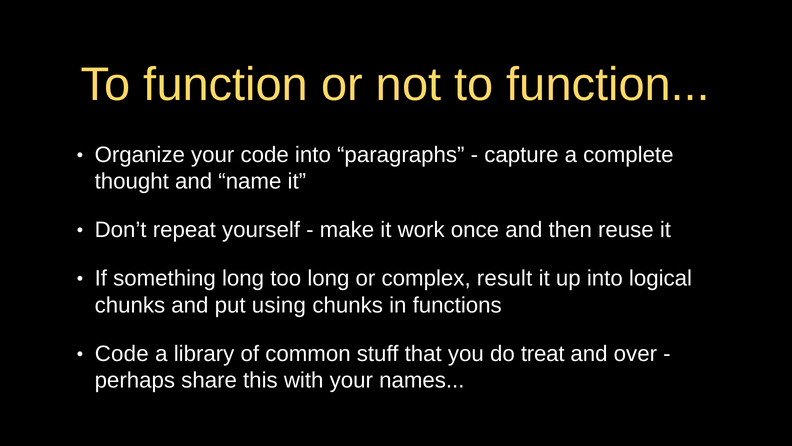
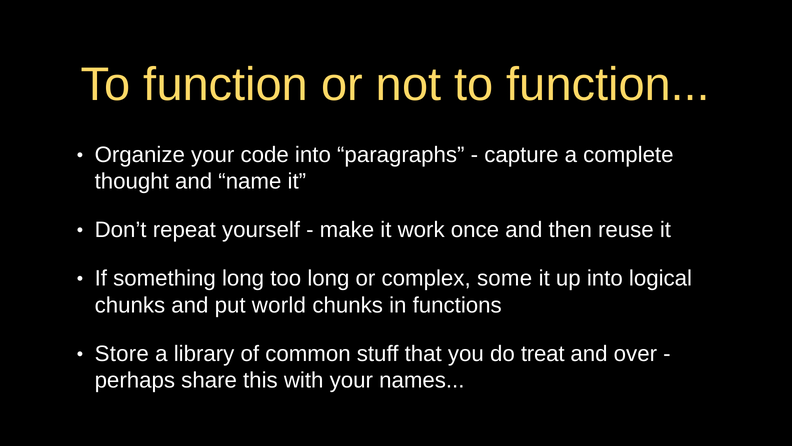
result: result -> some (505, 278)
using: using -> world (279, 305)
Code: Code -> Store (122, 353)
